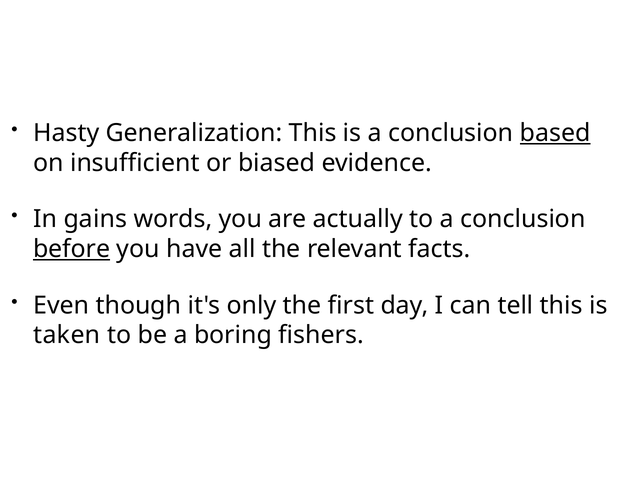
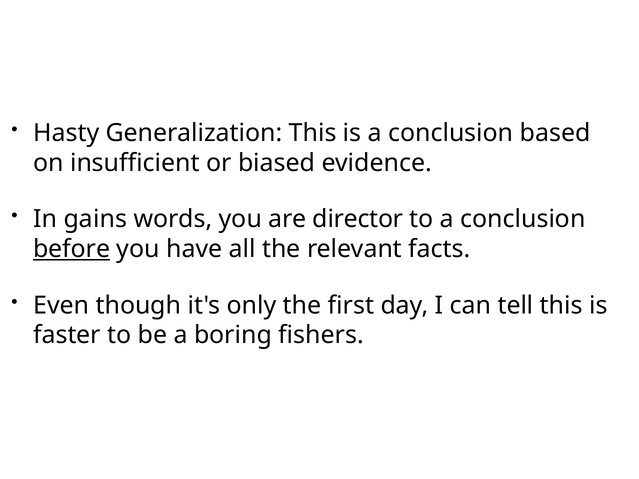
based underline: present -> none (555, 133)
actually: actually -> director (358, 219)
taken: taken -> faster (67, 335)
